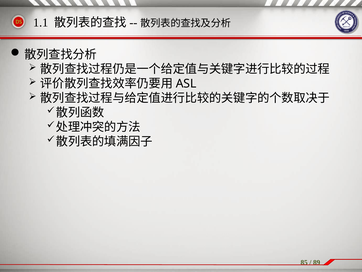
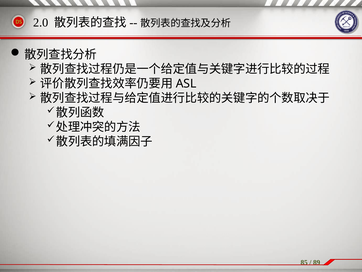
1.1: 1.1 -> 2.0 (41, 23)
